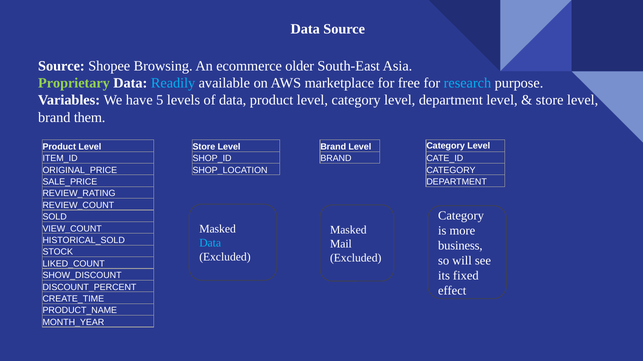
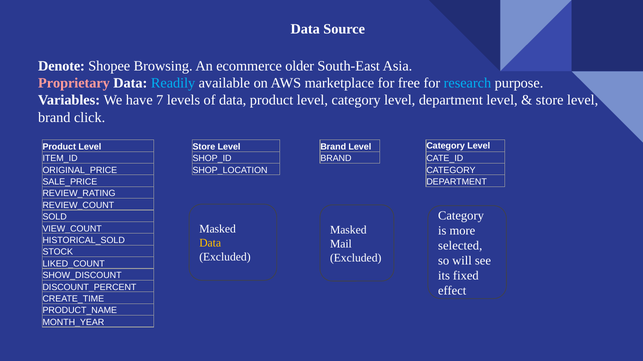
Source: Source -> Denote (61, 66)
Proprietary colour: light green -> pink (74, 83)
5: 5 -> 7 (160, 100)
them: them -> click (90, 118)
Data colour: light blue -> yellow (210, 244)
business: business -> selected (460, 246)
